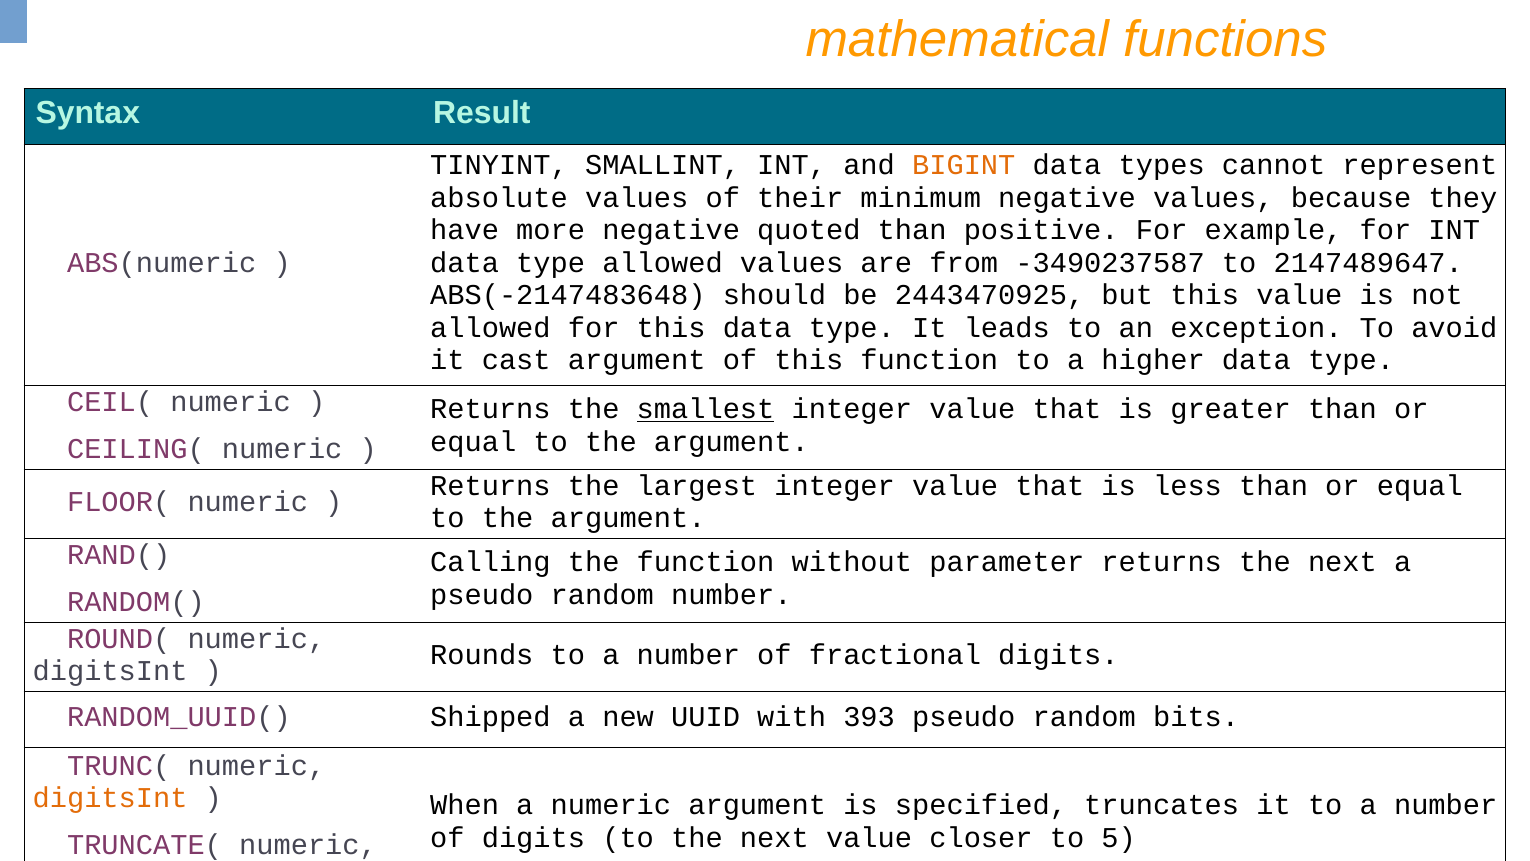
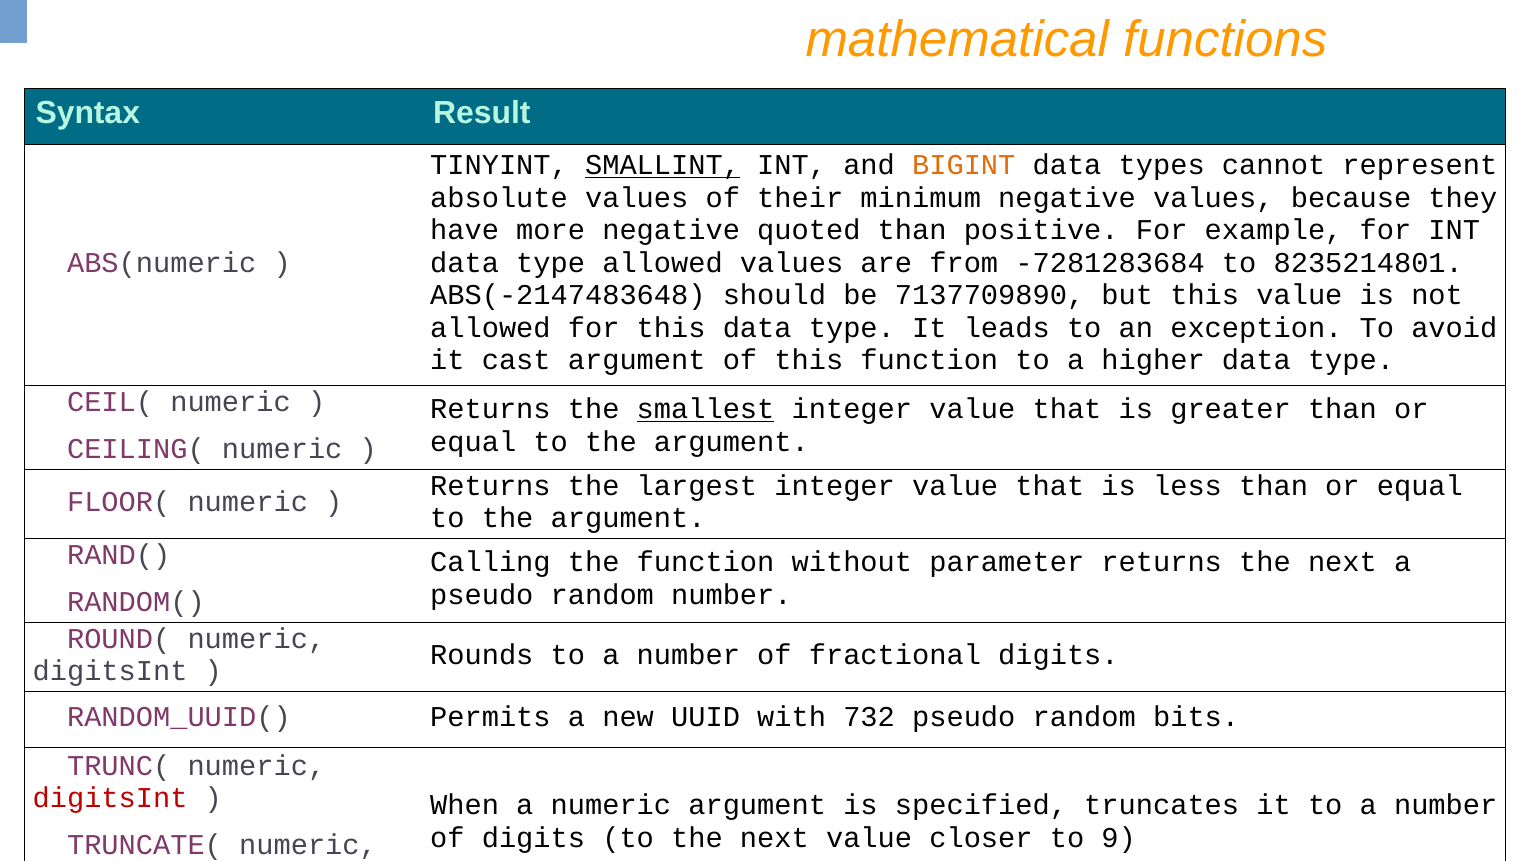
SMALLINT underline: none -> present (663, 165)
-3490237587: -3490237587 -> -7281283684 (1110, 263)
2147489647: 2147489647 -> 8235214801 (1368, 263)
2443470925: 2443470925 -> 7137709890 (990, 295)
Shipped: Shipped -> Permits (490, 717)
393: 393 -> 732 (869, 717)
digitsInt colour: orange -> red (110, 798)
5: 5 -> 9 (1119, 838)
